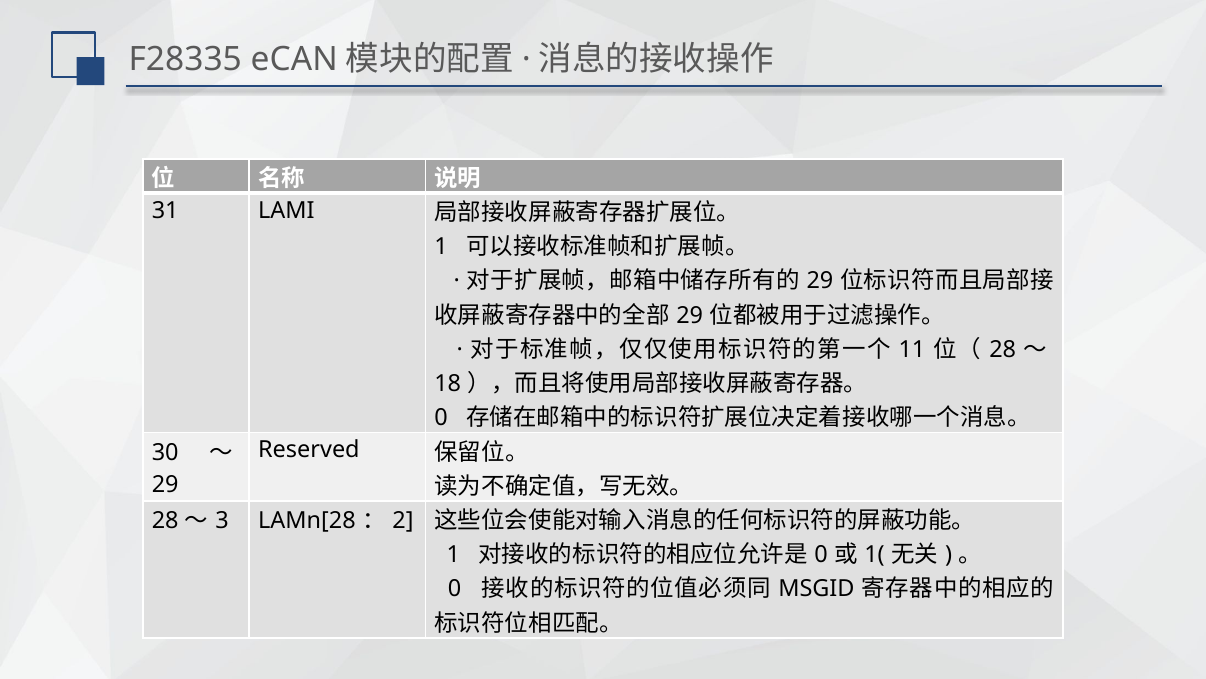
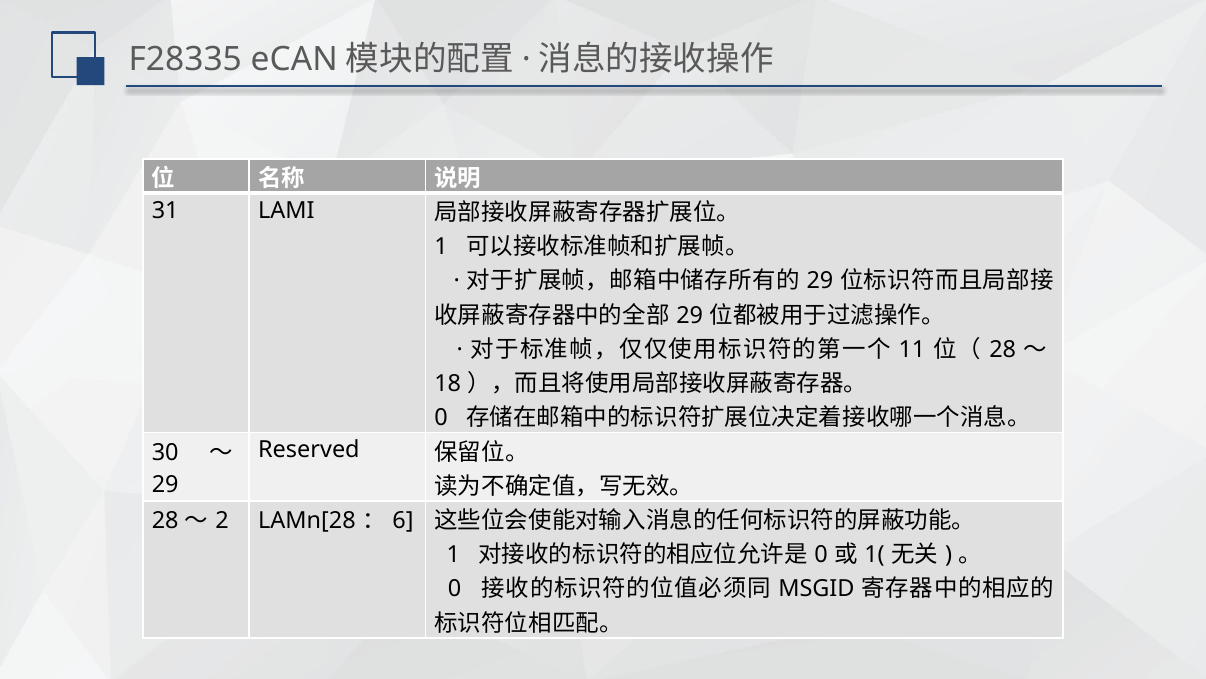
3: 3 -> 2 (222, 520)
2: 2 -> 6 (403, 520)
